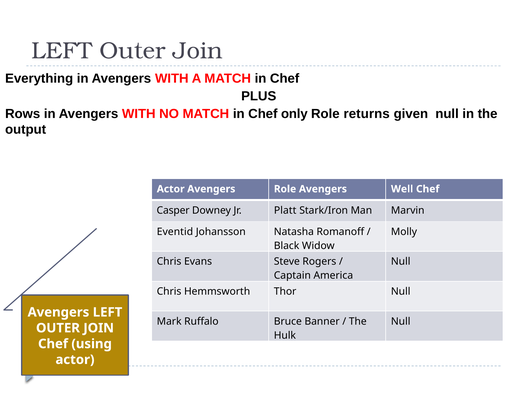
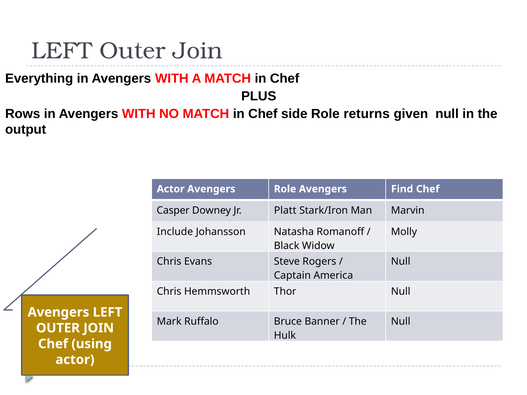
only: only -> side (294, 114)
Well: Well -> Find (402, 189)
Eventid: Eventid -> Include (175, 232)
